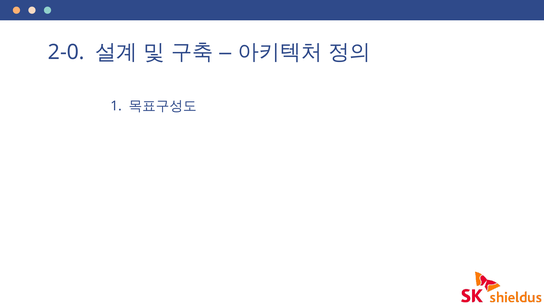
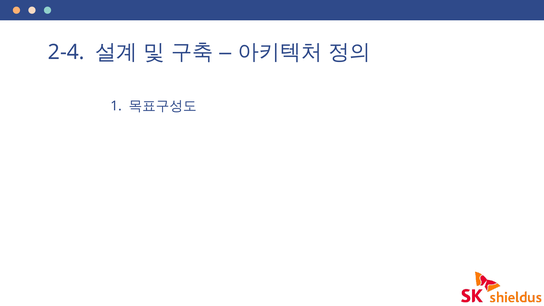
2-0: 2-0 -> 2-4 (66, 52)
